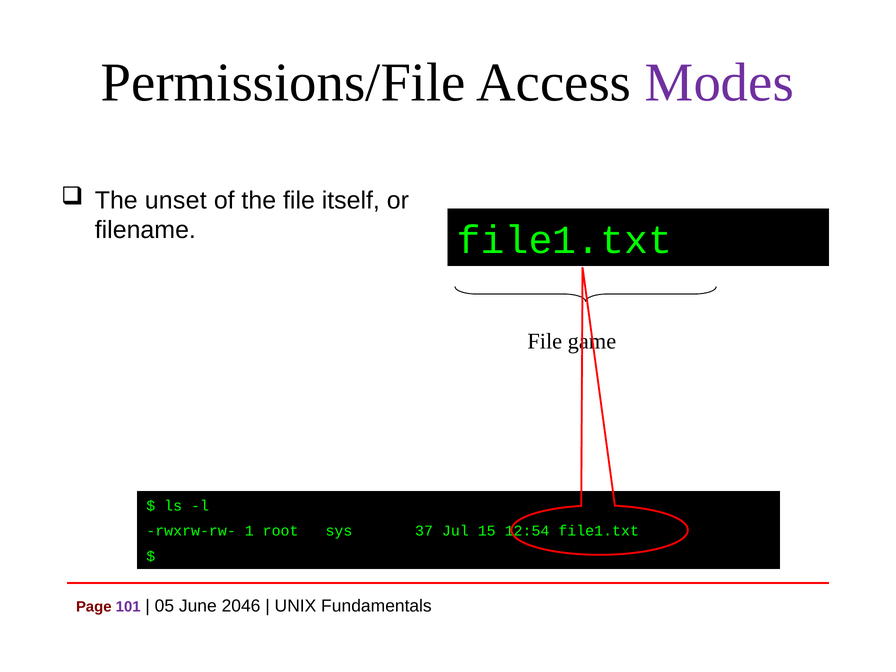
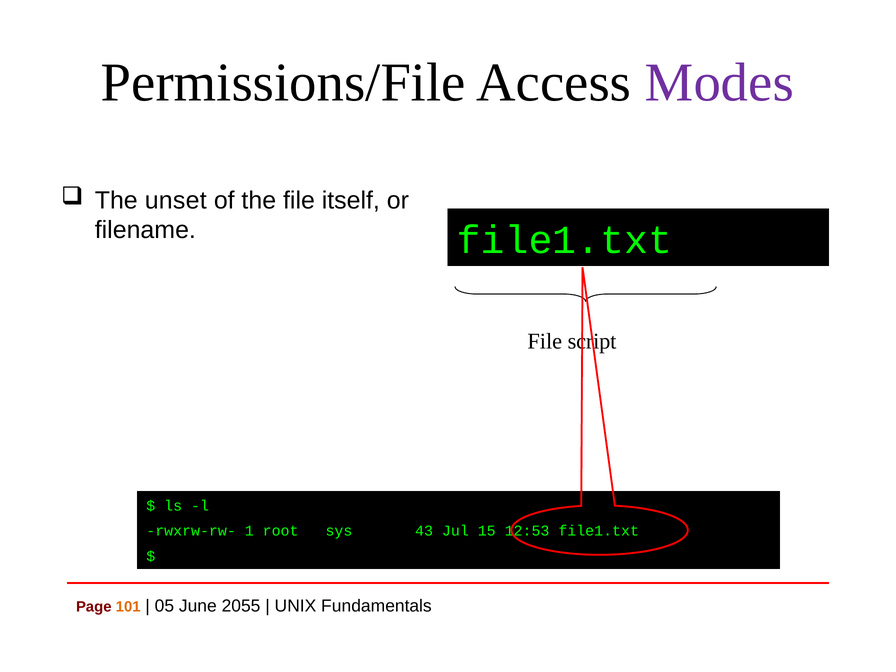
game: game -> script (592, 341)
37: 37 -> 43 (424, 531)
12:54: 12:54 -> 12:53 (527, 531)
101 colour: purple -> orange (128, 607)
2046: 2046 -> 2055 (241, 606)
